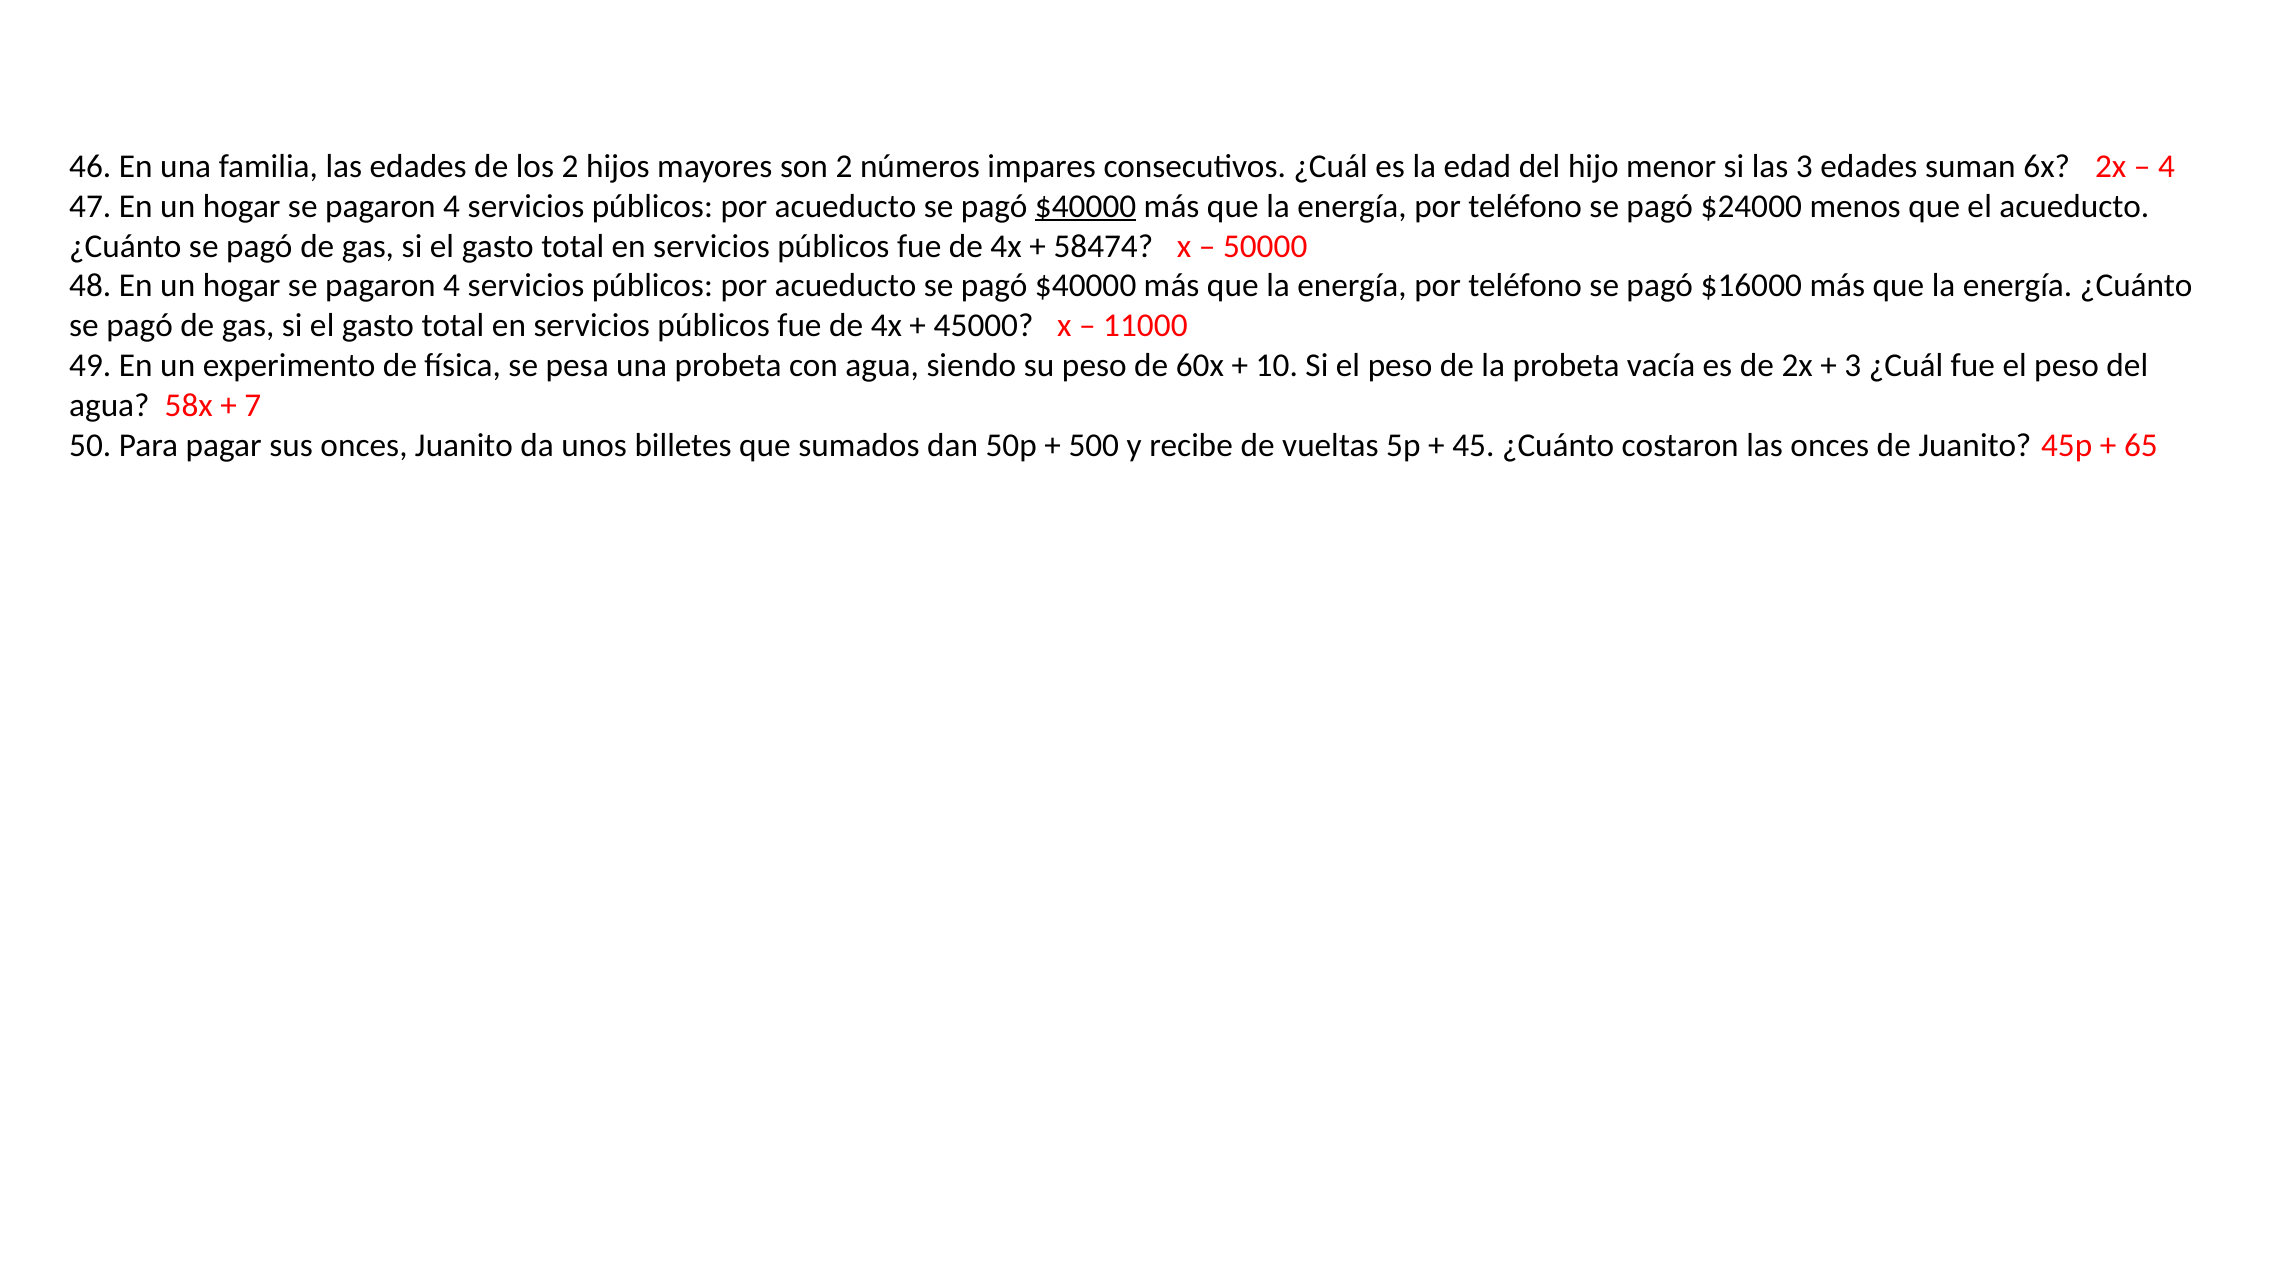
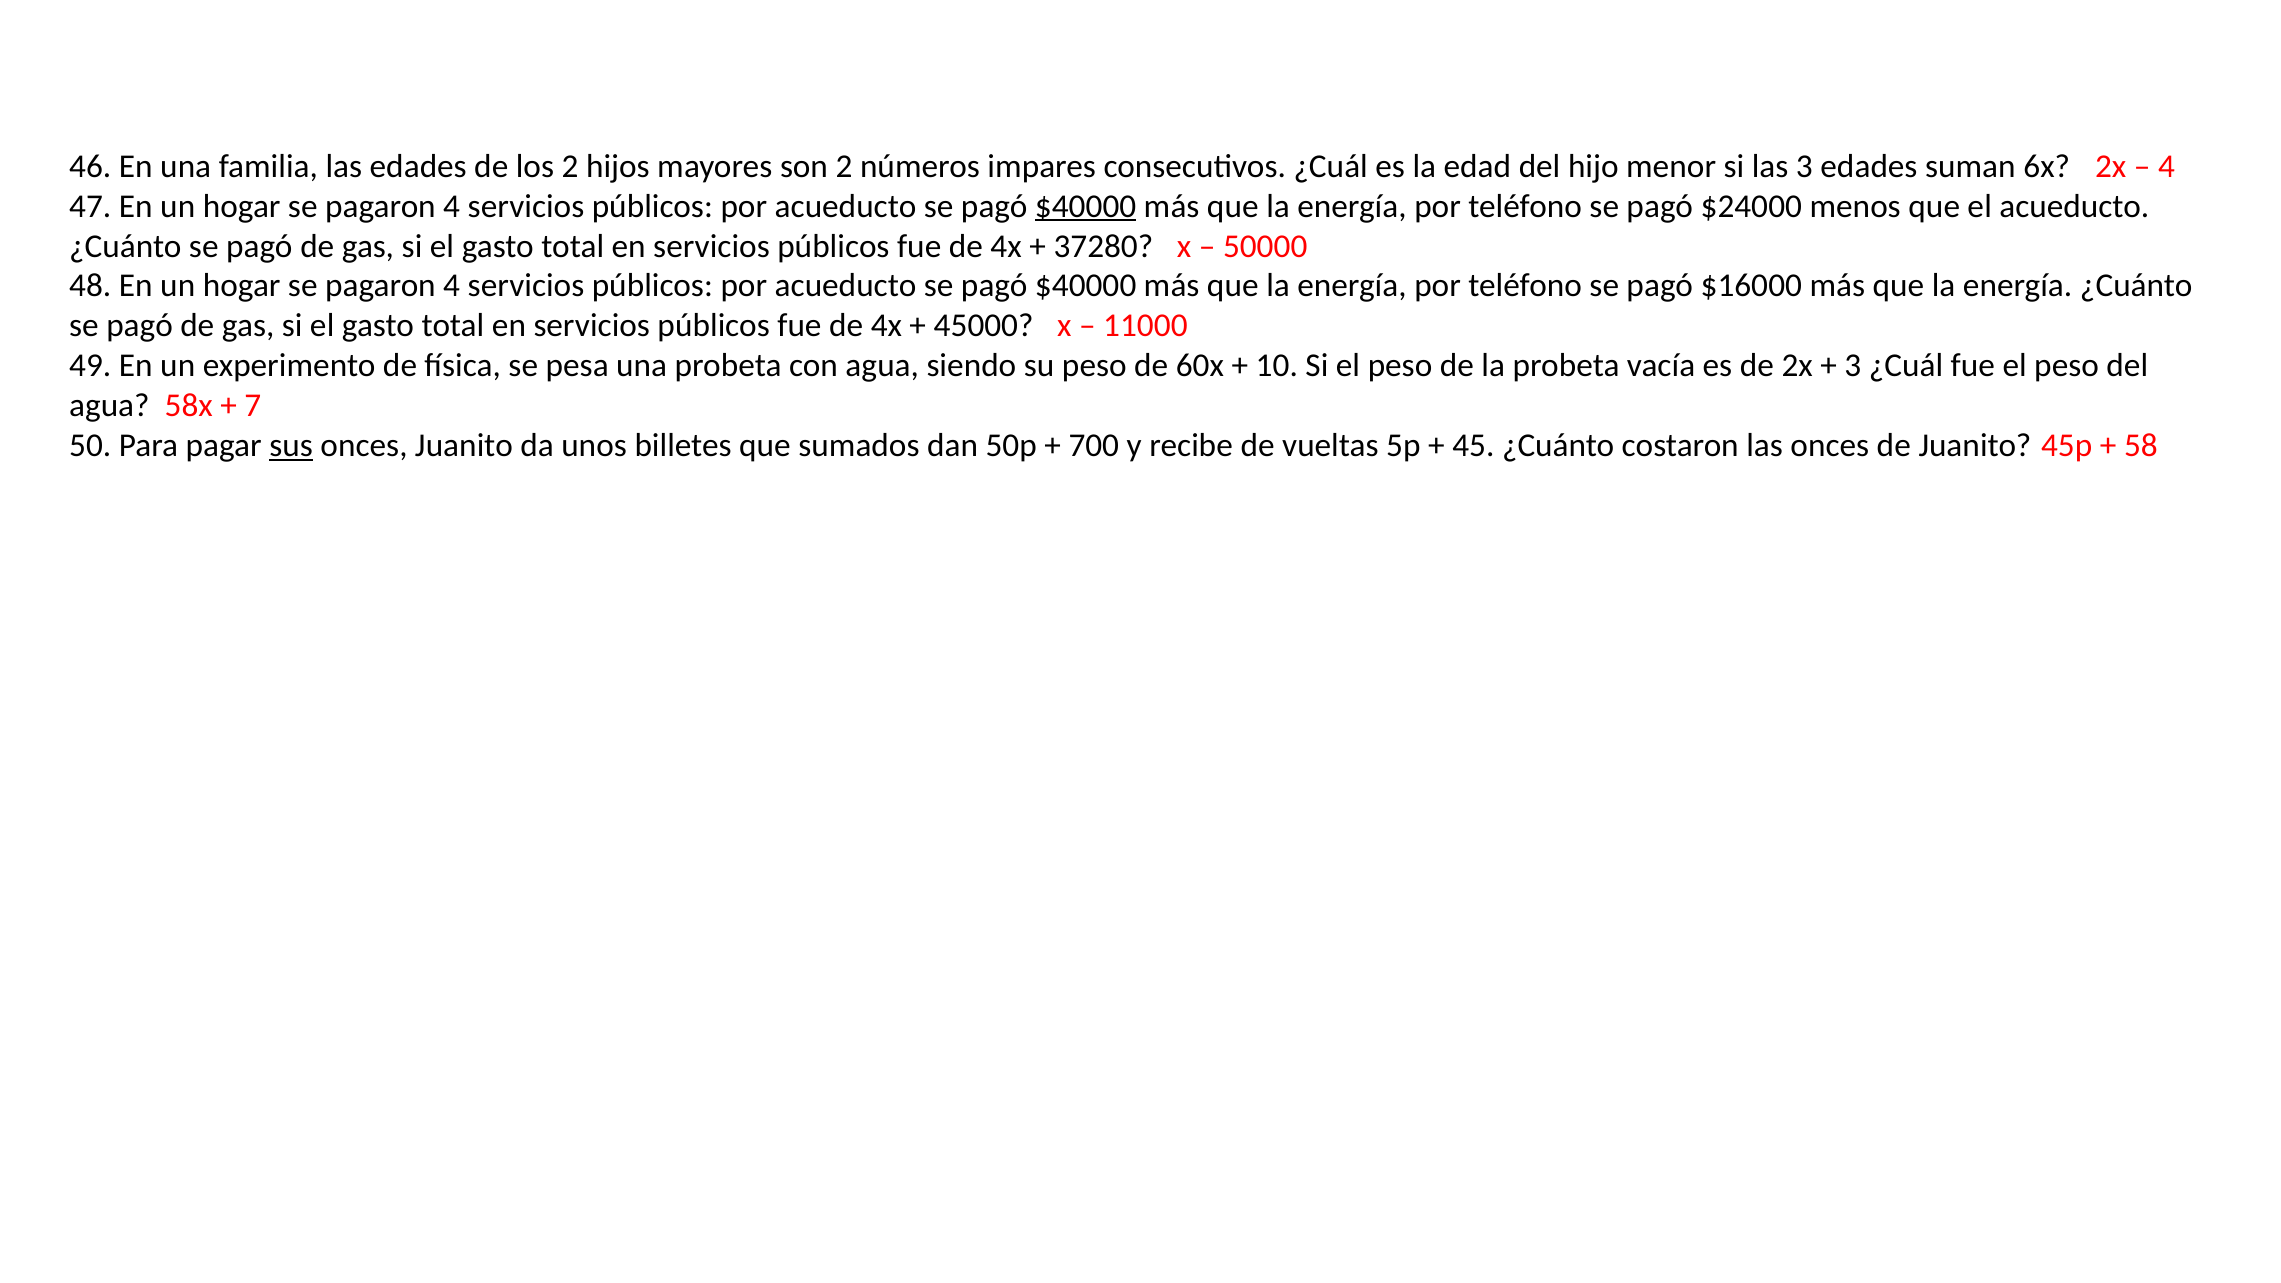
58474: 58474 -> 37280 (1103, 246)
sus underline: none -> present (291, 446)
500: 500 -> 700 (1094, 446)
65: 65 -> 58 (2141, 446)
